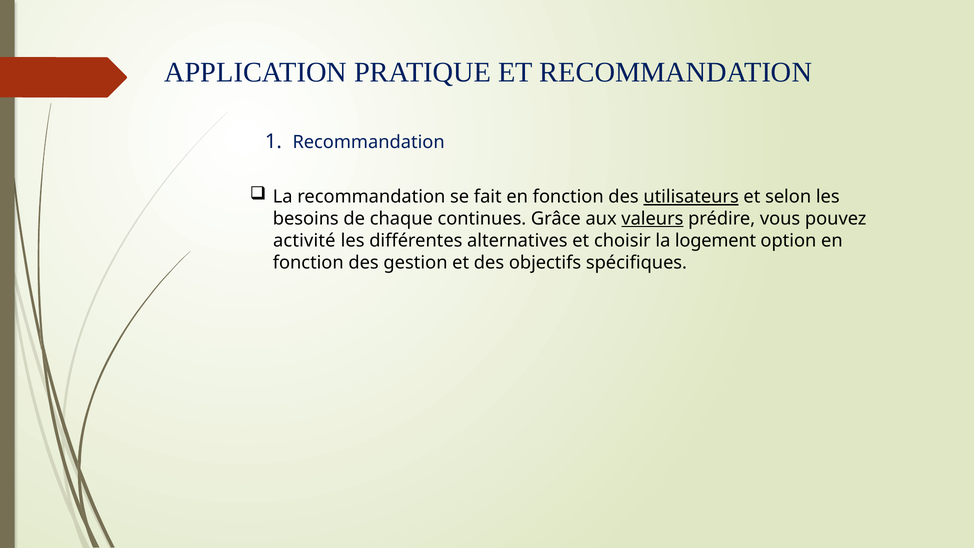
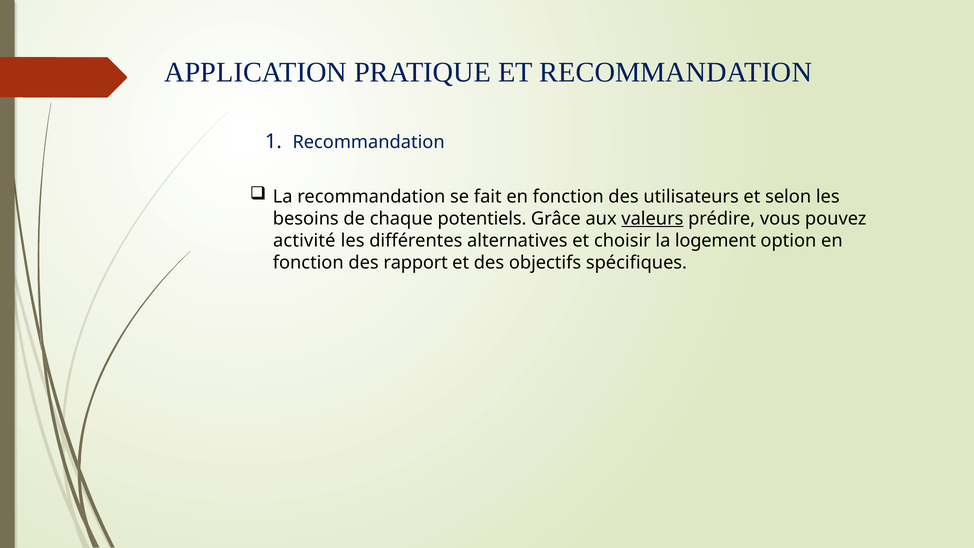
utilisateurs underline: present -> none (691, 197)
continues: continues -> potentiels (482, 219)
gestion: gestion -> rapport (416, 263)
